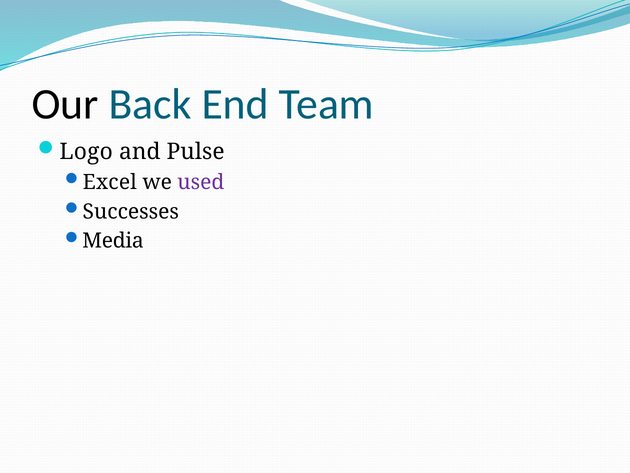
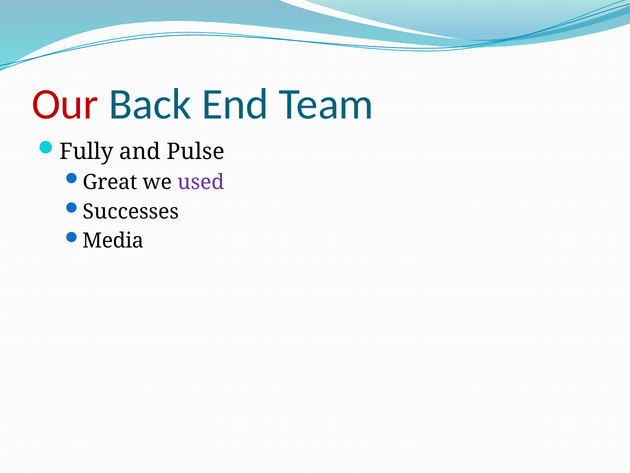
Our colour: black -> red (65, 104)
Logo: Logo -> Fully (86, 152)
Excel: Excel -> Great (110, 182)
